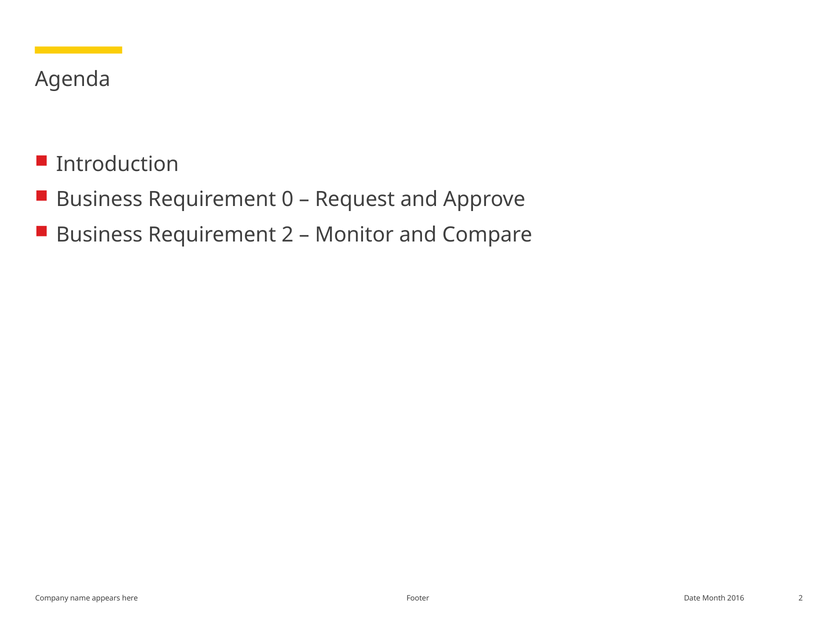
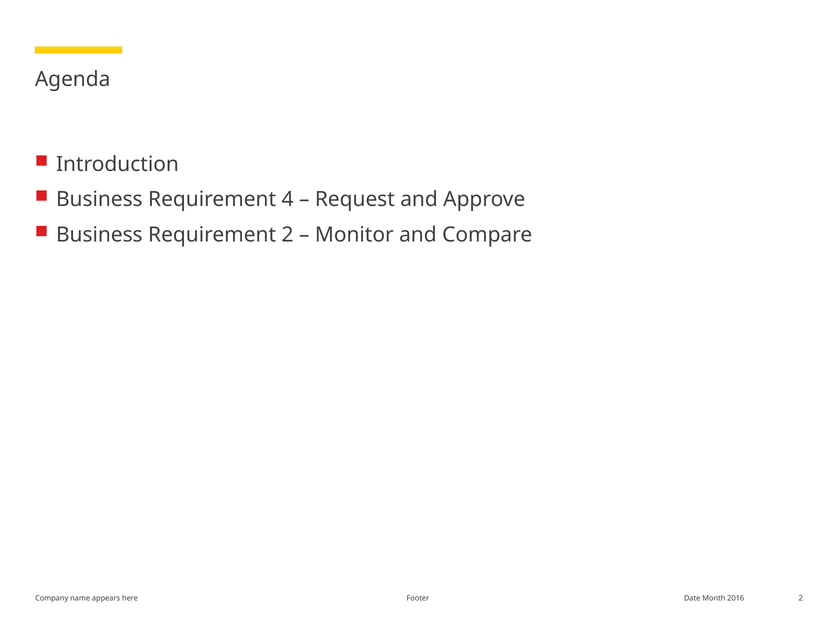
0: 0 -> 4 (288, 199)
